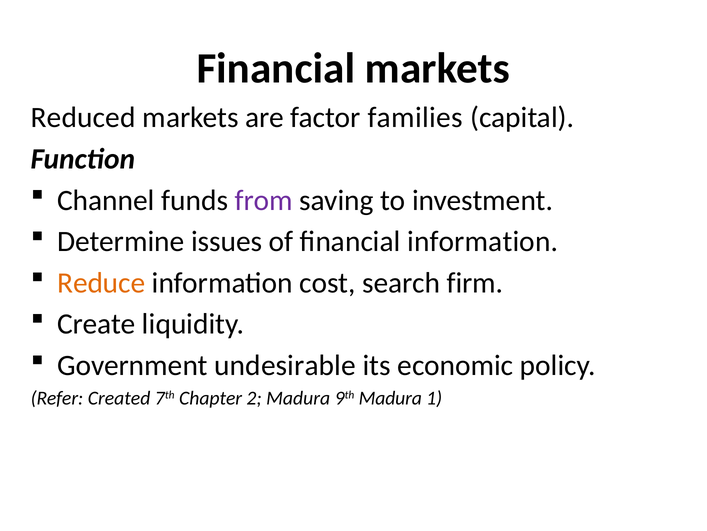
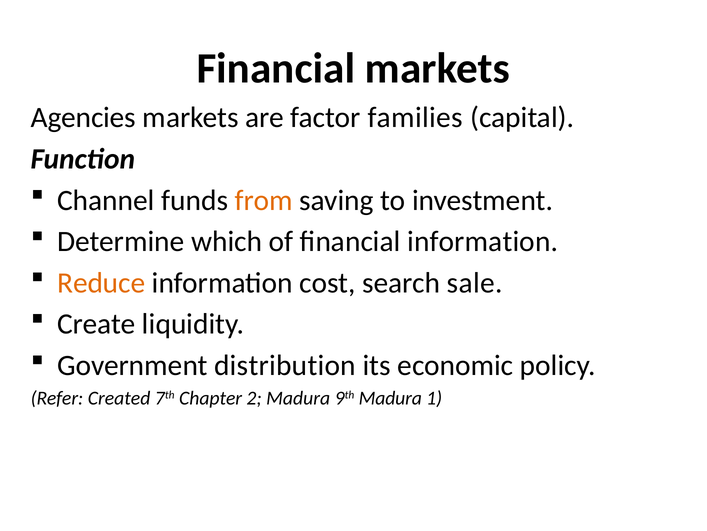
Reduced: Reduced -> Agencies (83, 118)
from colour: purple -> orange (264, 200)
issues: issues -> which (227, 241)
firm: firm -> sale (475, 283)
undesirable: undesirable -> distribution (285, 365)
